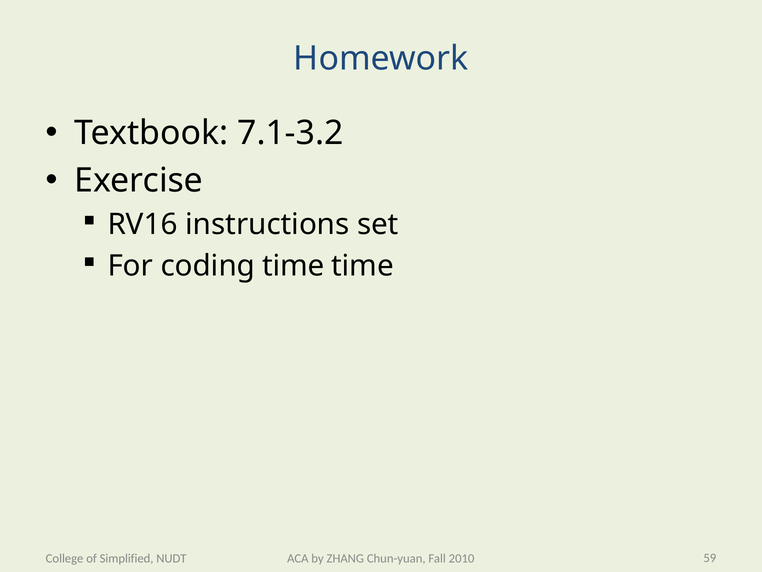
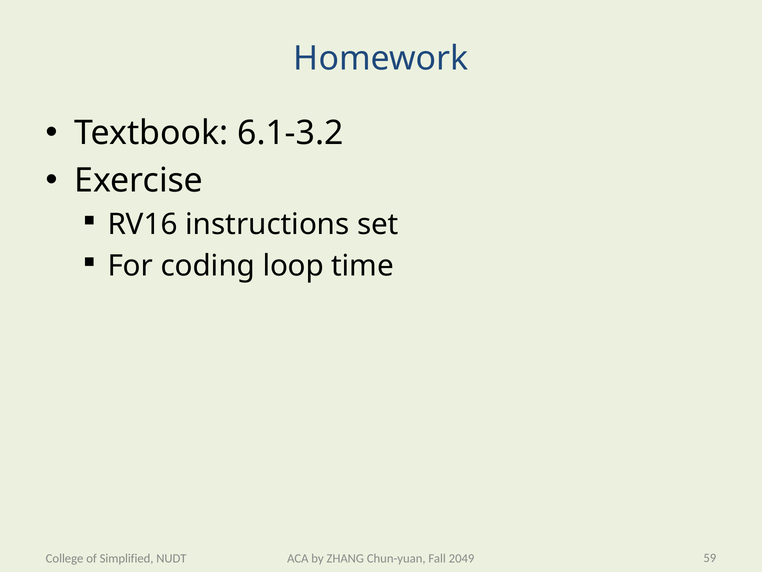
7.1-3.2: 7.1-3.2 -> 6.1-3.2 (290, 133)
coding time: time -> loop (293, 266)
2010: 2010 -> 2049 (462, 558)
